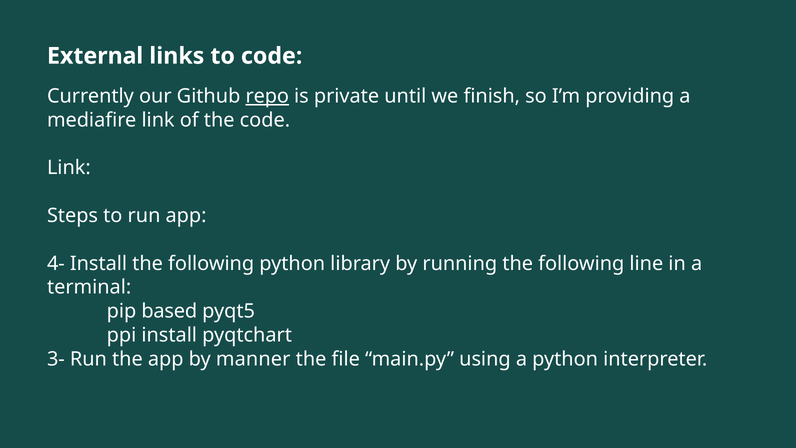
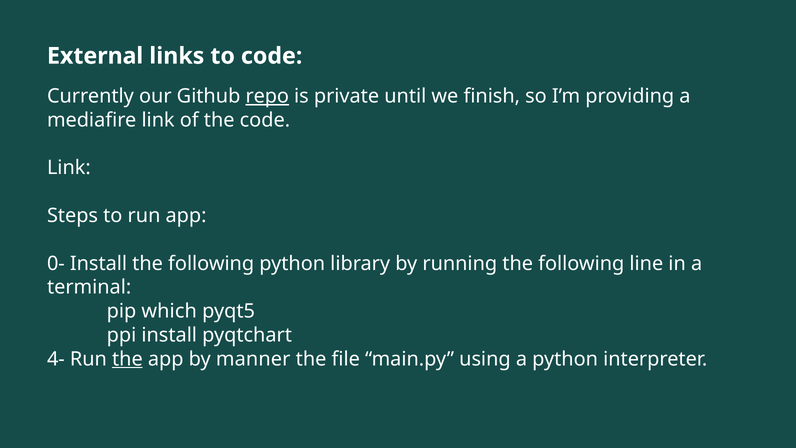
4-: 4- -> 0- (56, 263)
based: based -> which (169, 311)
3-: 3- -> 4- (56, 359)
the underline: none -> present (127, 359)
